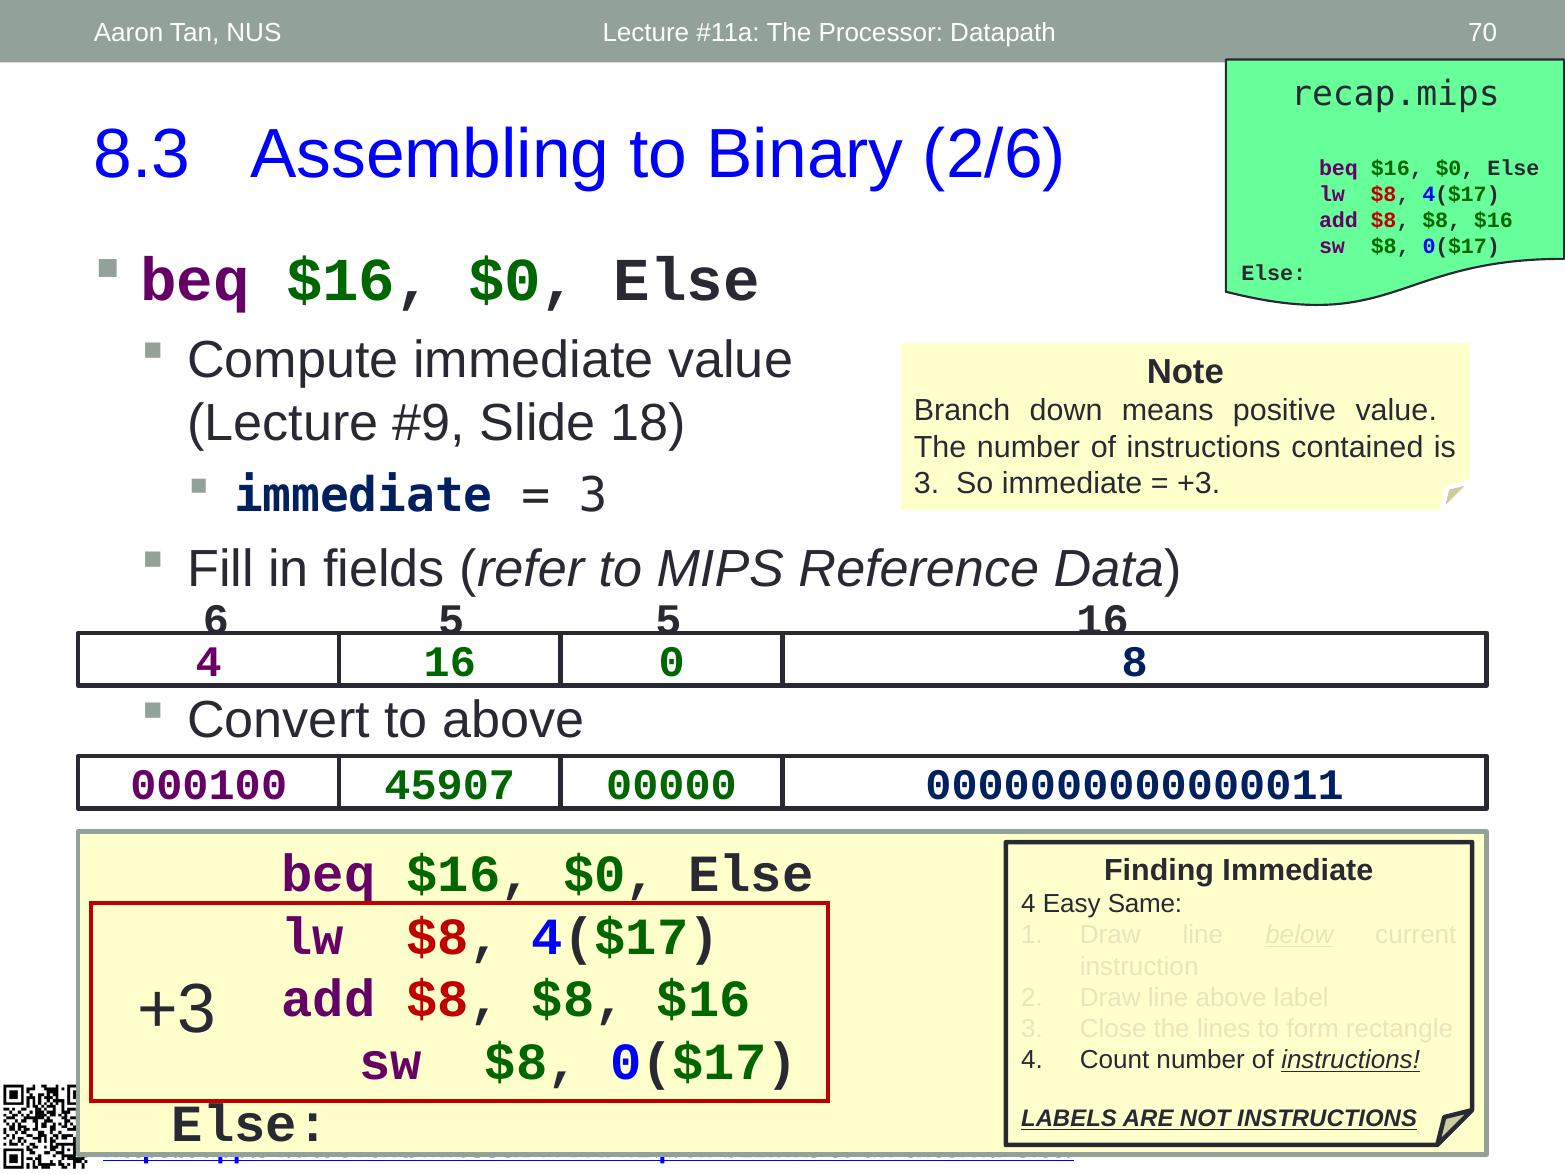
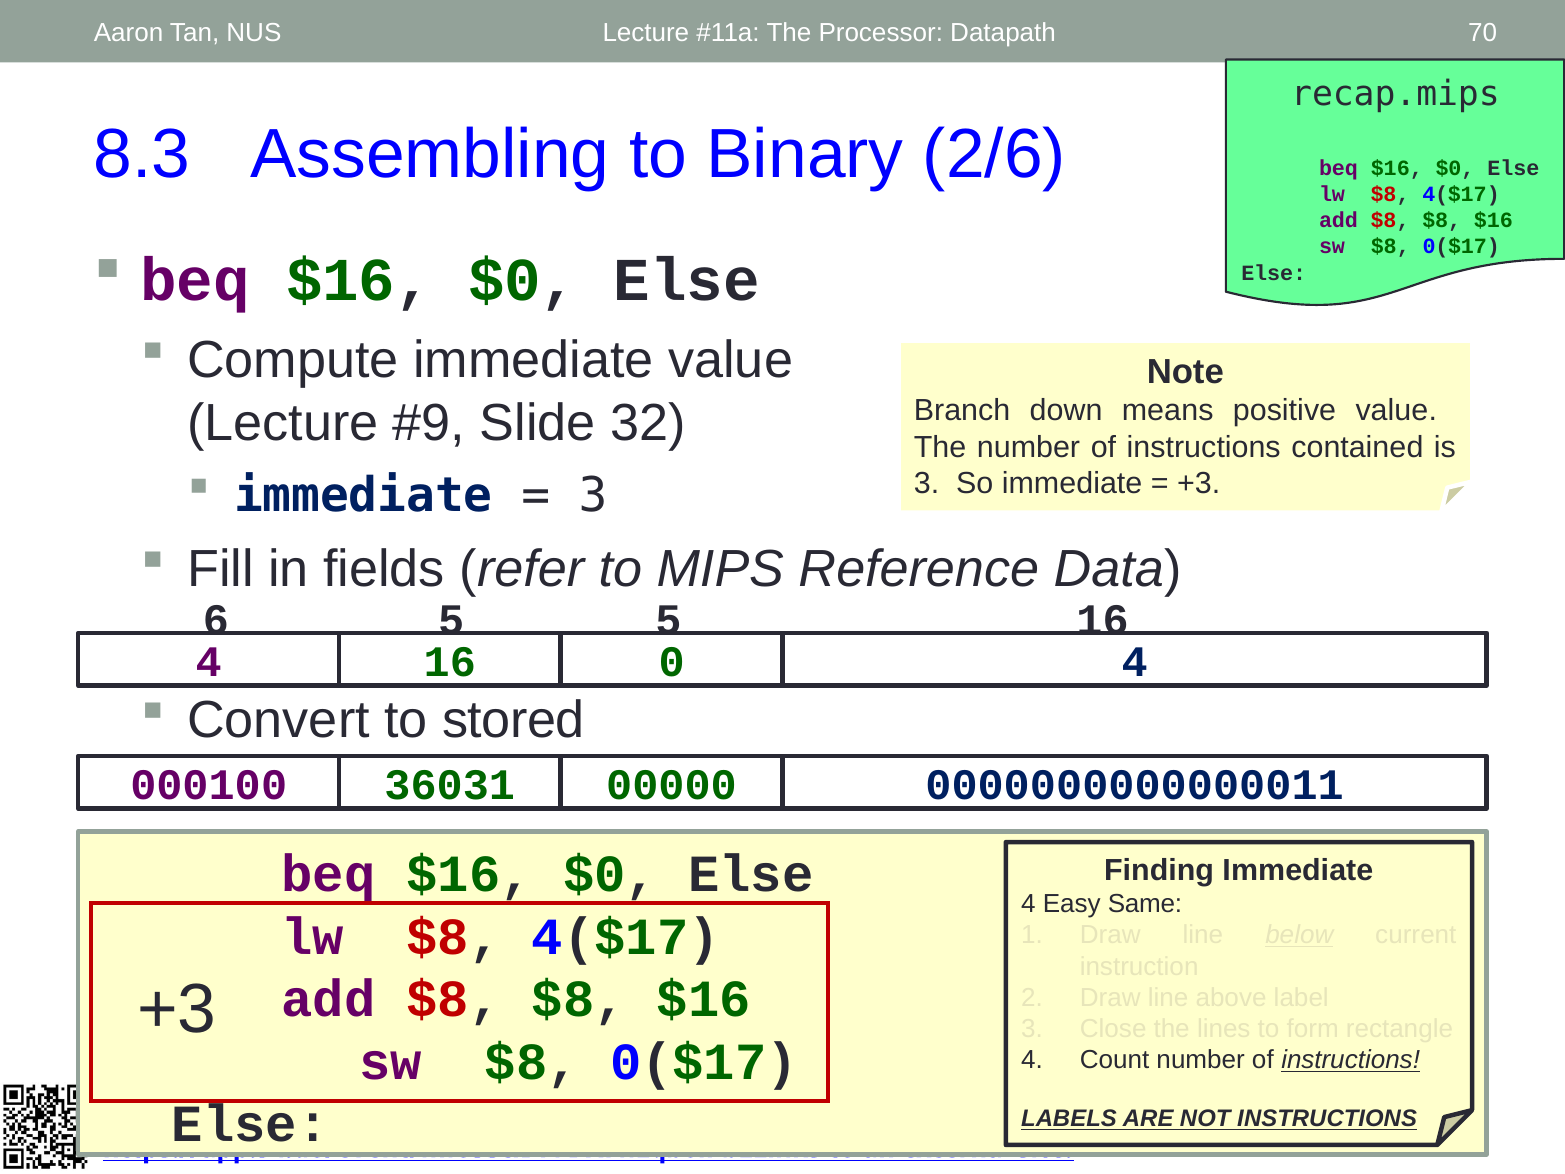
18: 18 -> 32 (648, 423)
0 8: 8 -> 4 (1135, 662)
to above: above -> stored (513, 721)
45907: 45907 -> 36031 (450, 785)
